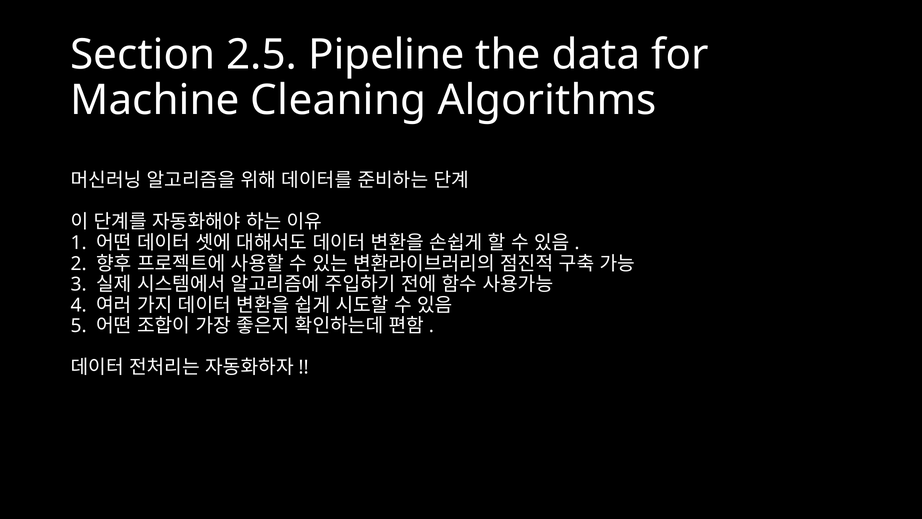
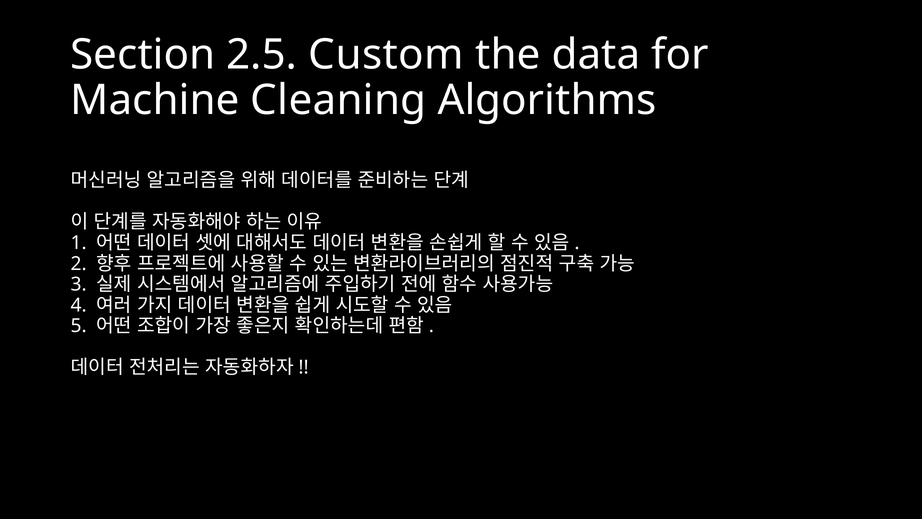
Pipeline: Pipeline -> Custom (386, 55)
